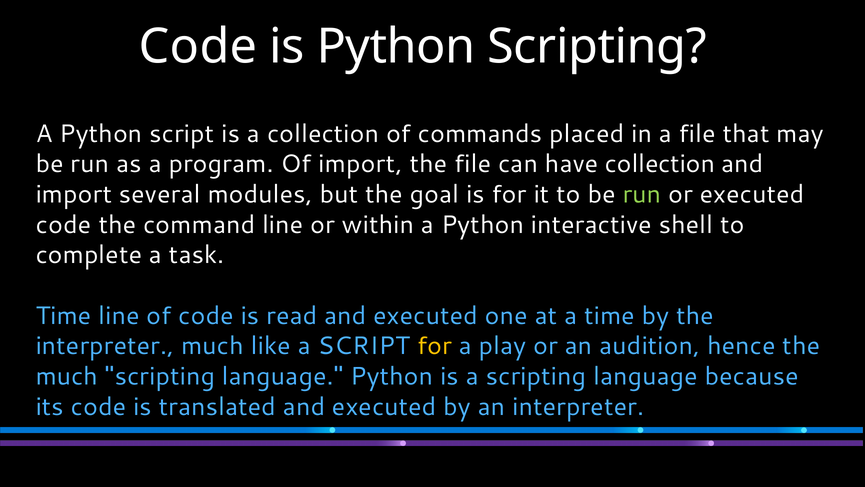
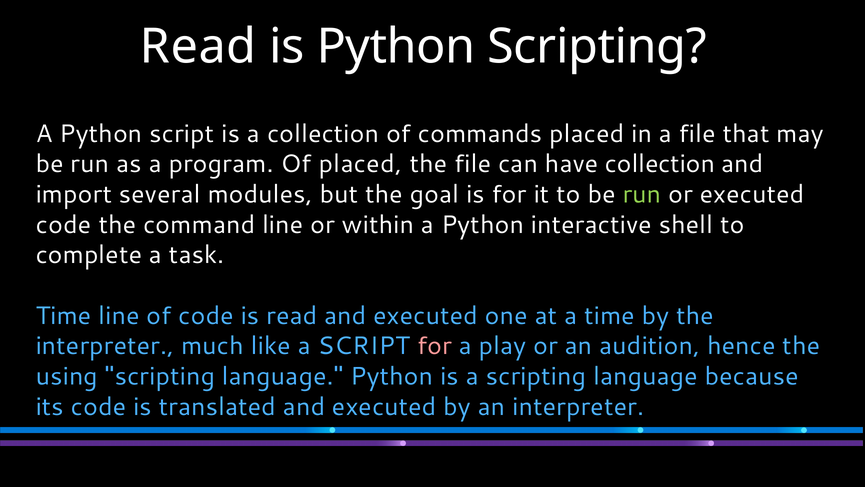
Code: Code -> Read (198, 47)
Of import: import -> placed (360, 164)
for colour: yellow -> pink (435, 346)
much: much -> using (67, 376)
